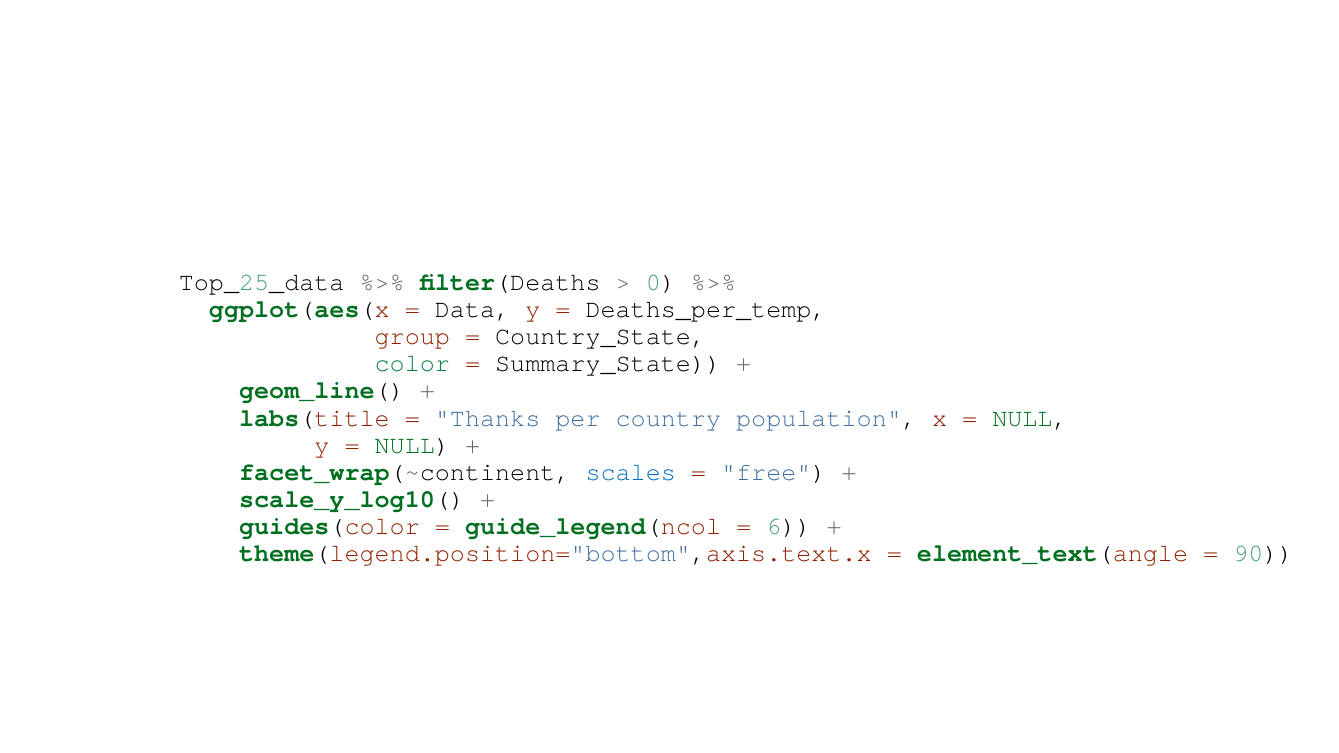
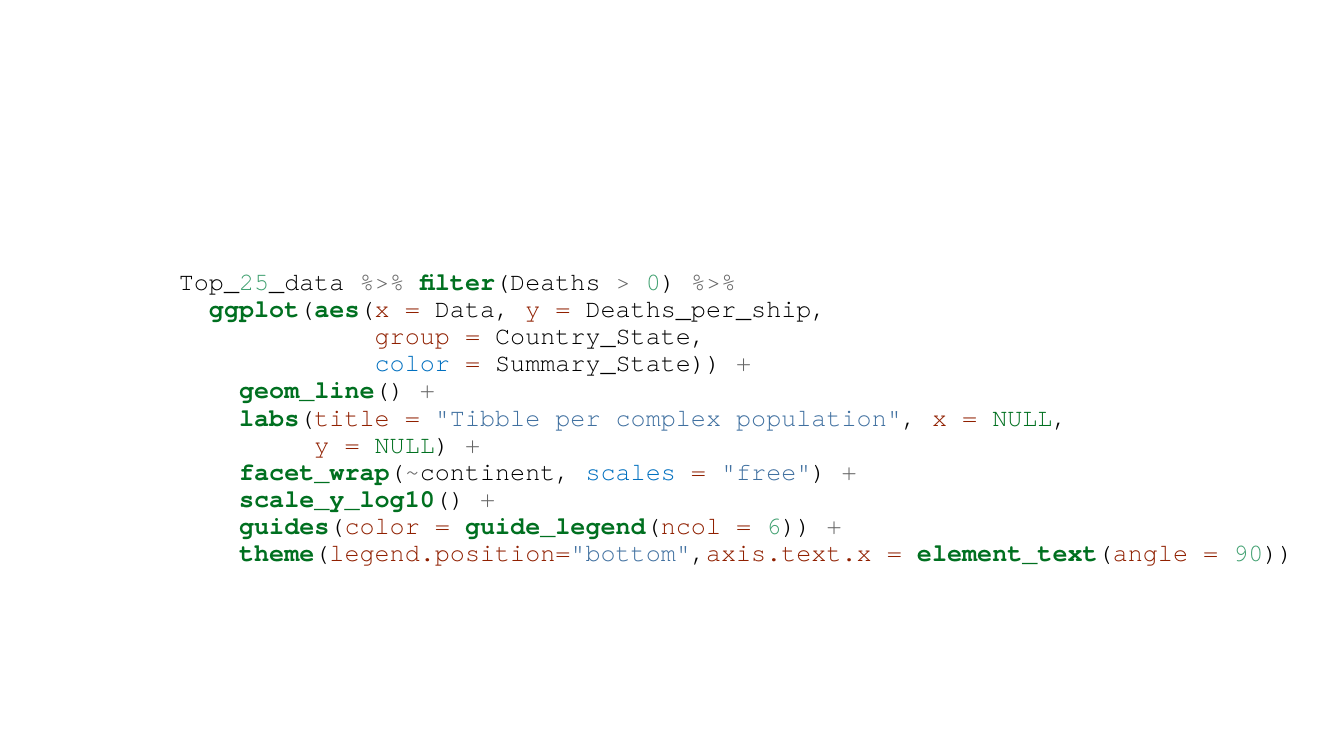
Deaths_per_temp: Deaths_per_temp -> Deaths_per_ship (706, 309)
color colour: green -> blue (412, 364)
Thanks: Thanks -> Tibble (488, 418)
country: country -> complex (668, 418)
